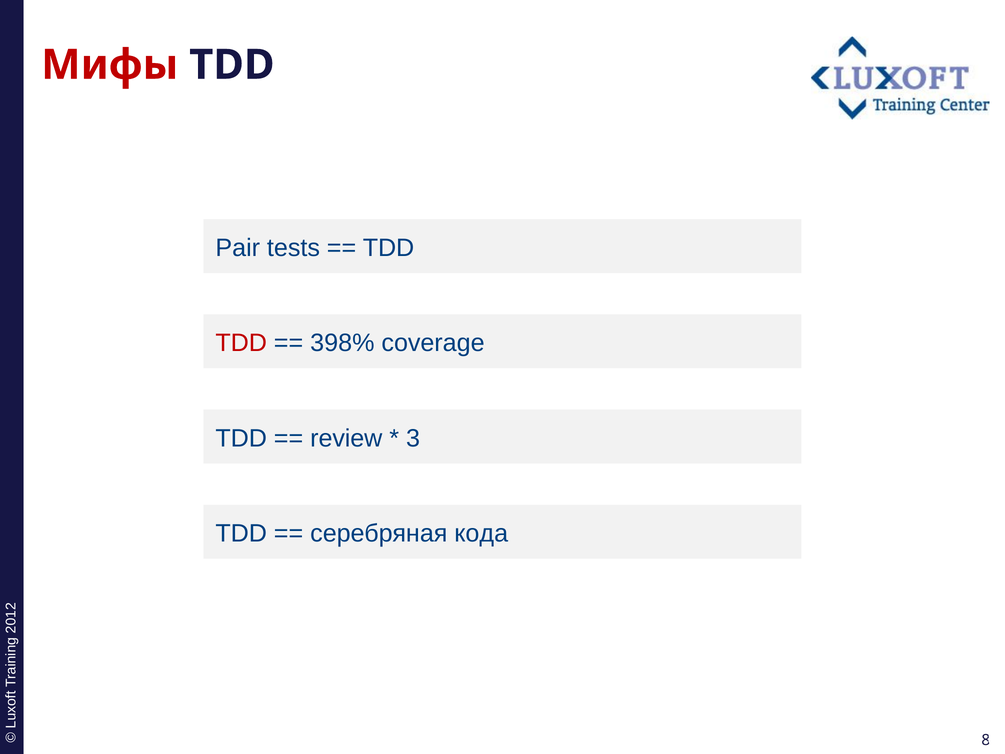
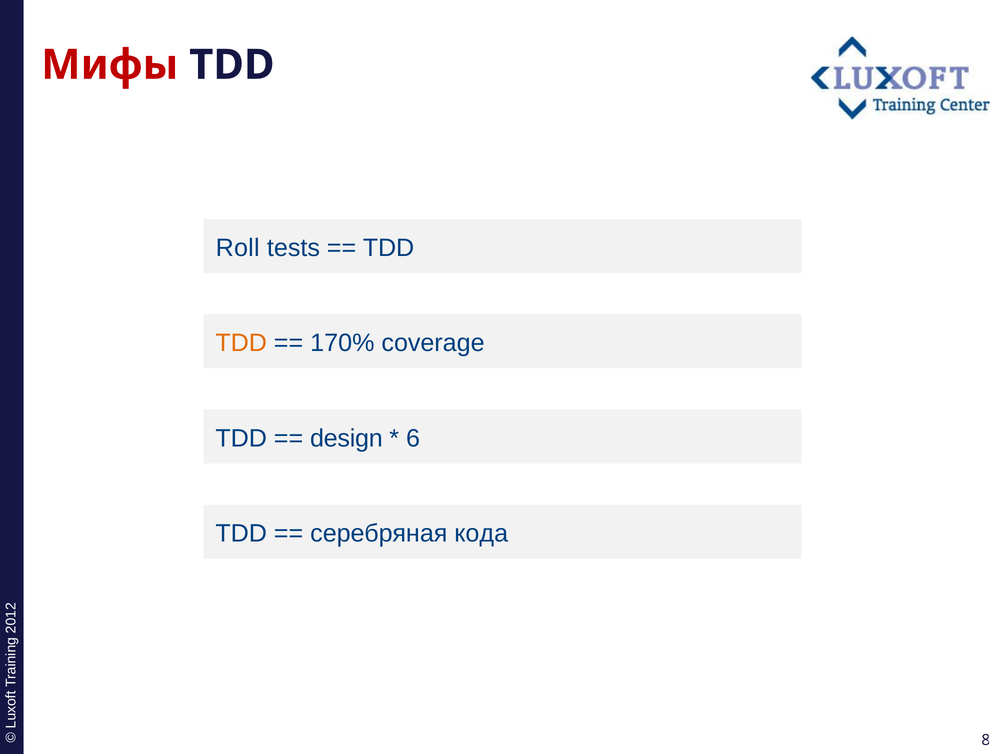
Pair: Pair -> Roll (238, 248)
TDD colour: red -> orange (241, 343)
398%: 398% -> 170% (342, 343)
review: review -> design (346, 438)
3: 3 -> 6 (413, 438)
